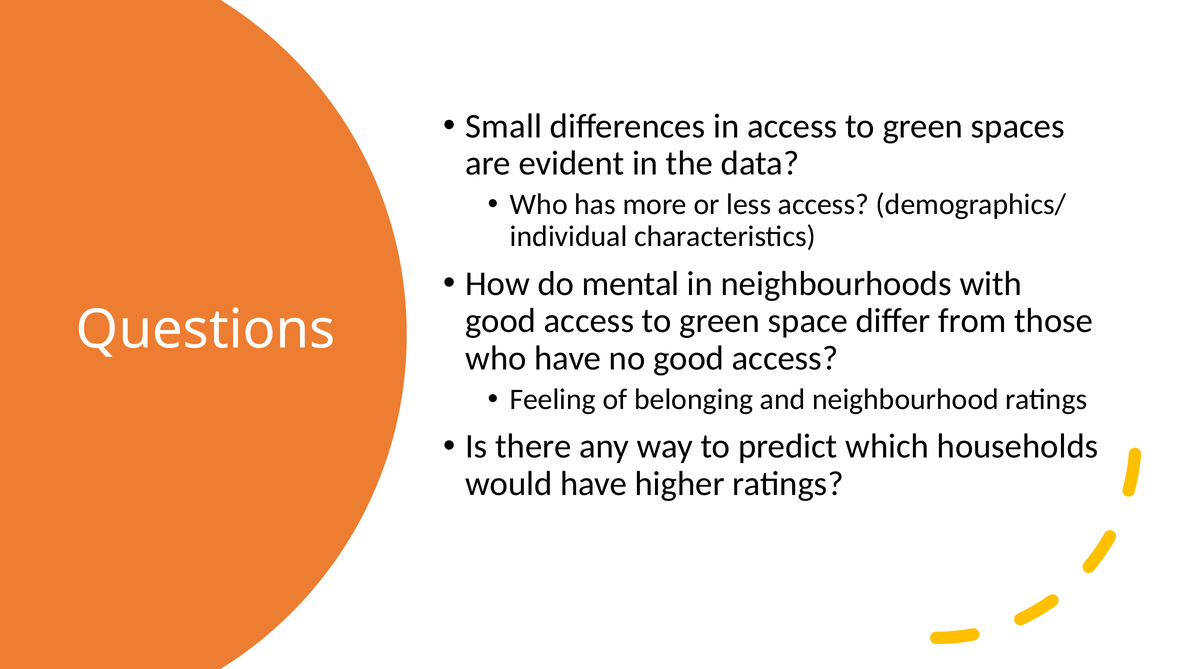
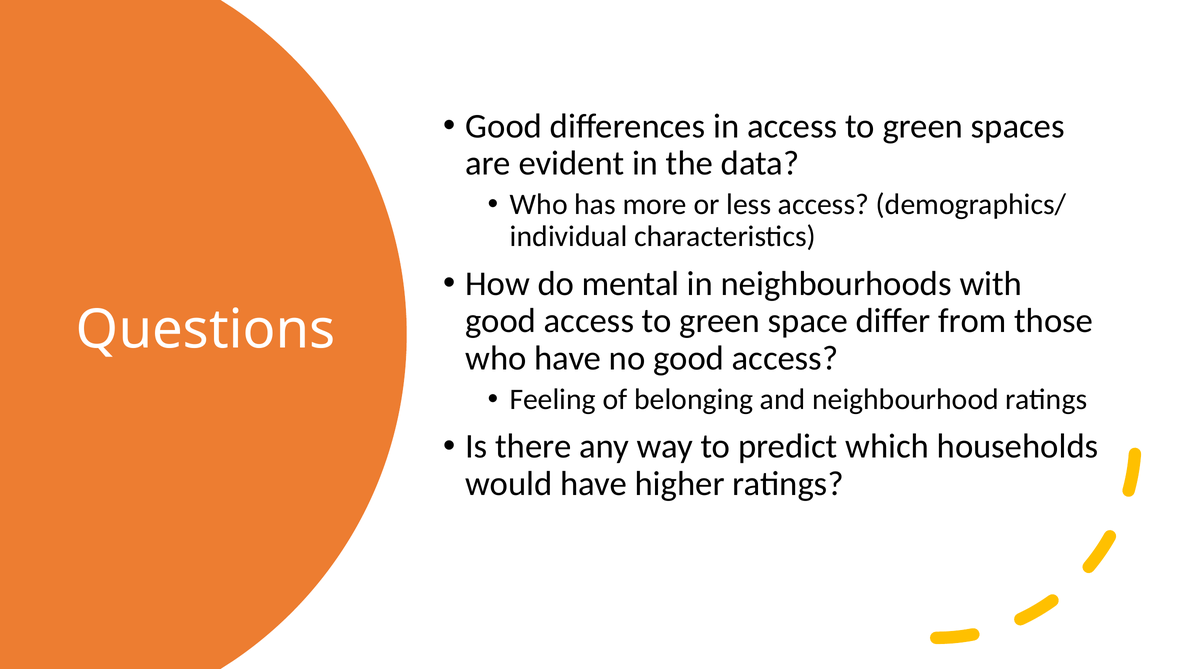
Small: Small -> Good (504, 126)
